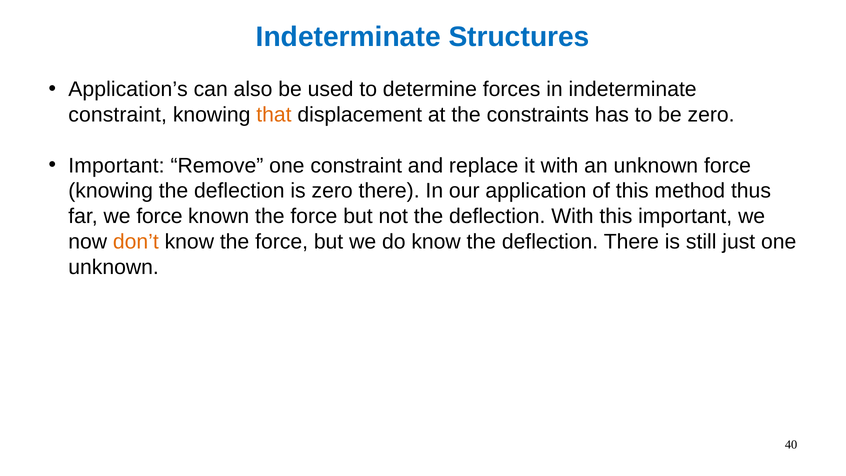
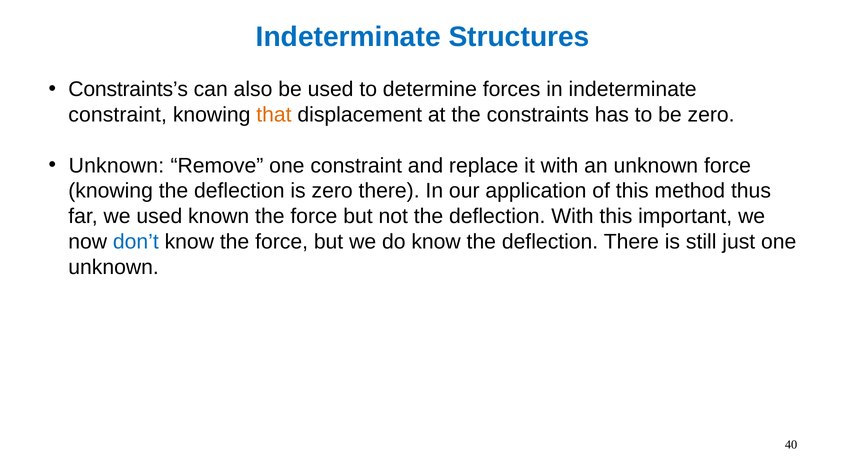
Application’s: Application’s -> Constraints’s (128, 89)
Important: Important -> Unknown (116, 165)
we force: force -> used (159, 216)
don’t colour: orange -> blue (136, 242)
